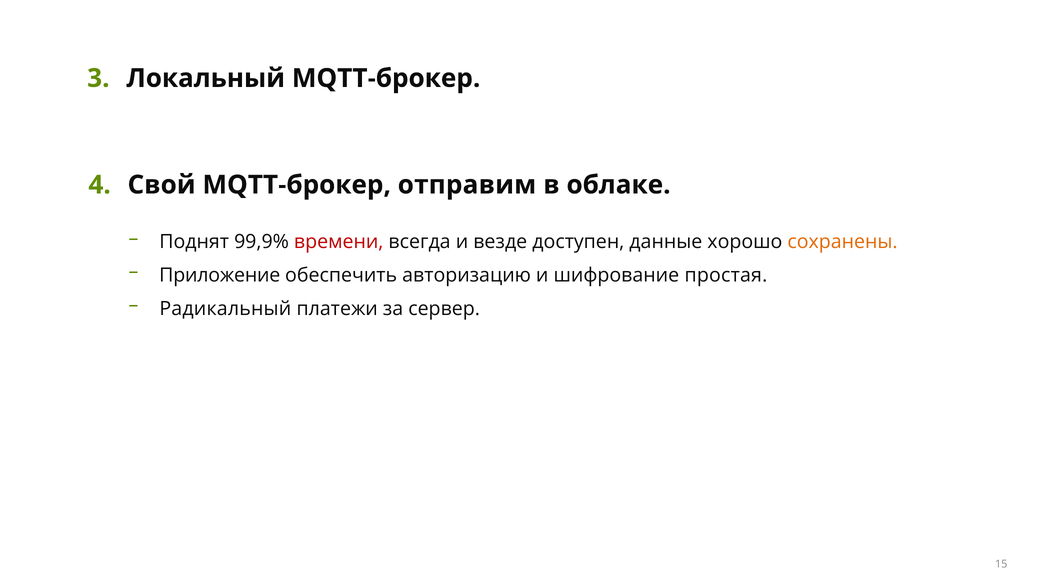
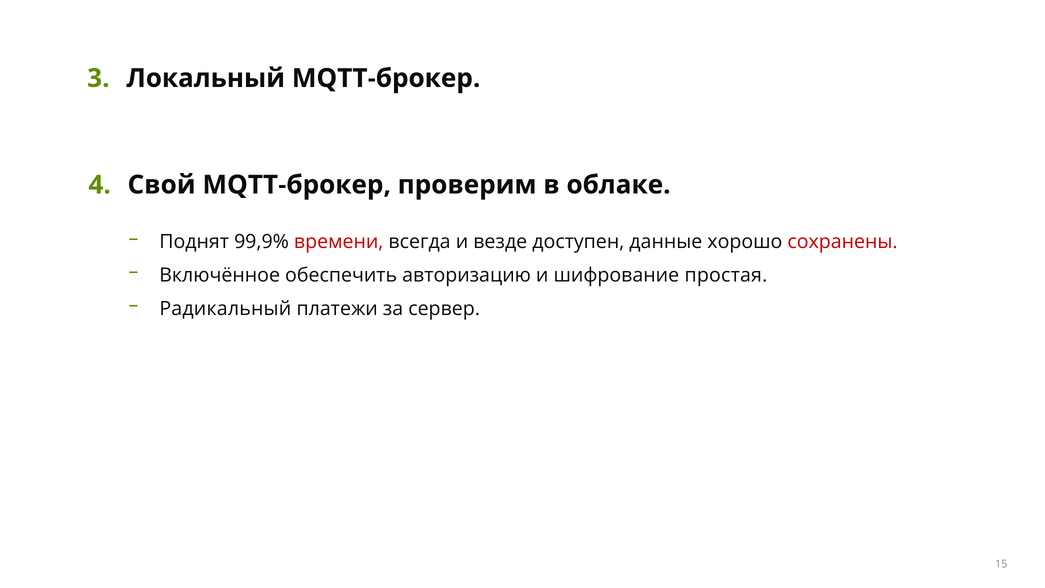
отправим: отправим -> проверим (467, 185)
сохранены colour: orange -> red (842, 242)
Приложение: Приложение -> Включённое (220, 275)
